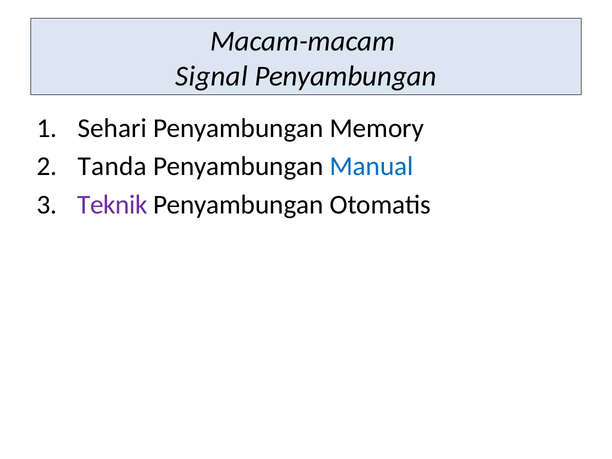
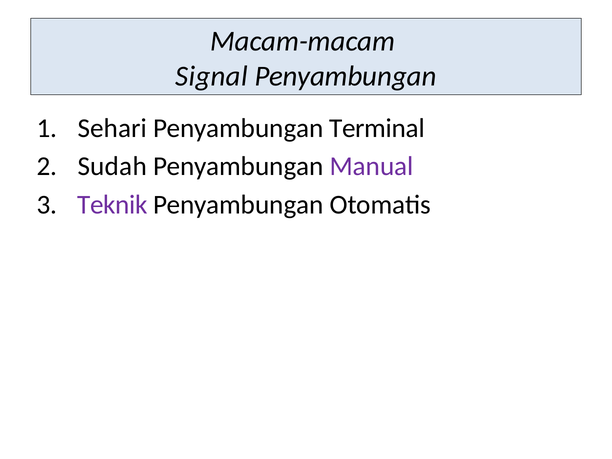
Memory: Memory -> Terminal (377, 128)
Tanda: Tanda -> Sudah (112, 166)
Manual colour: blue -> purple (372, 166)
